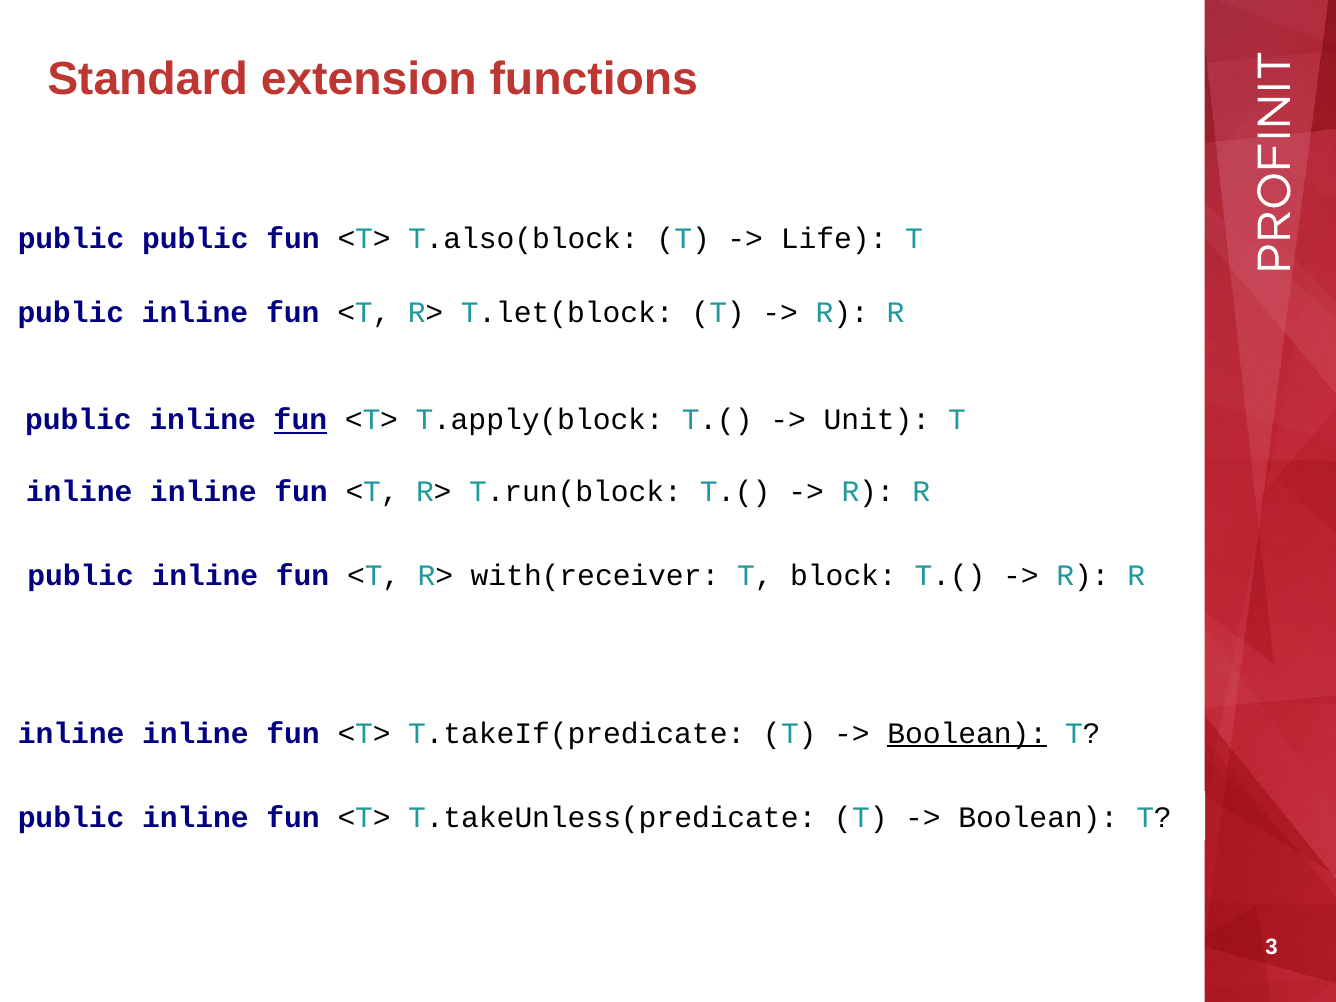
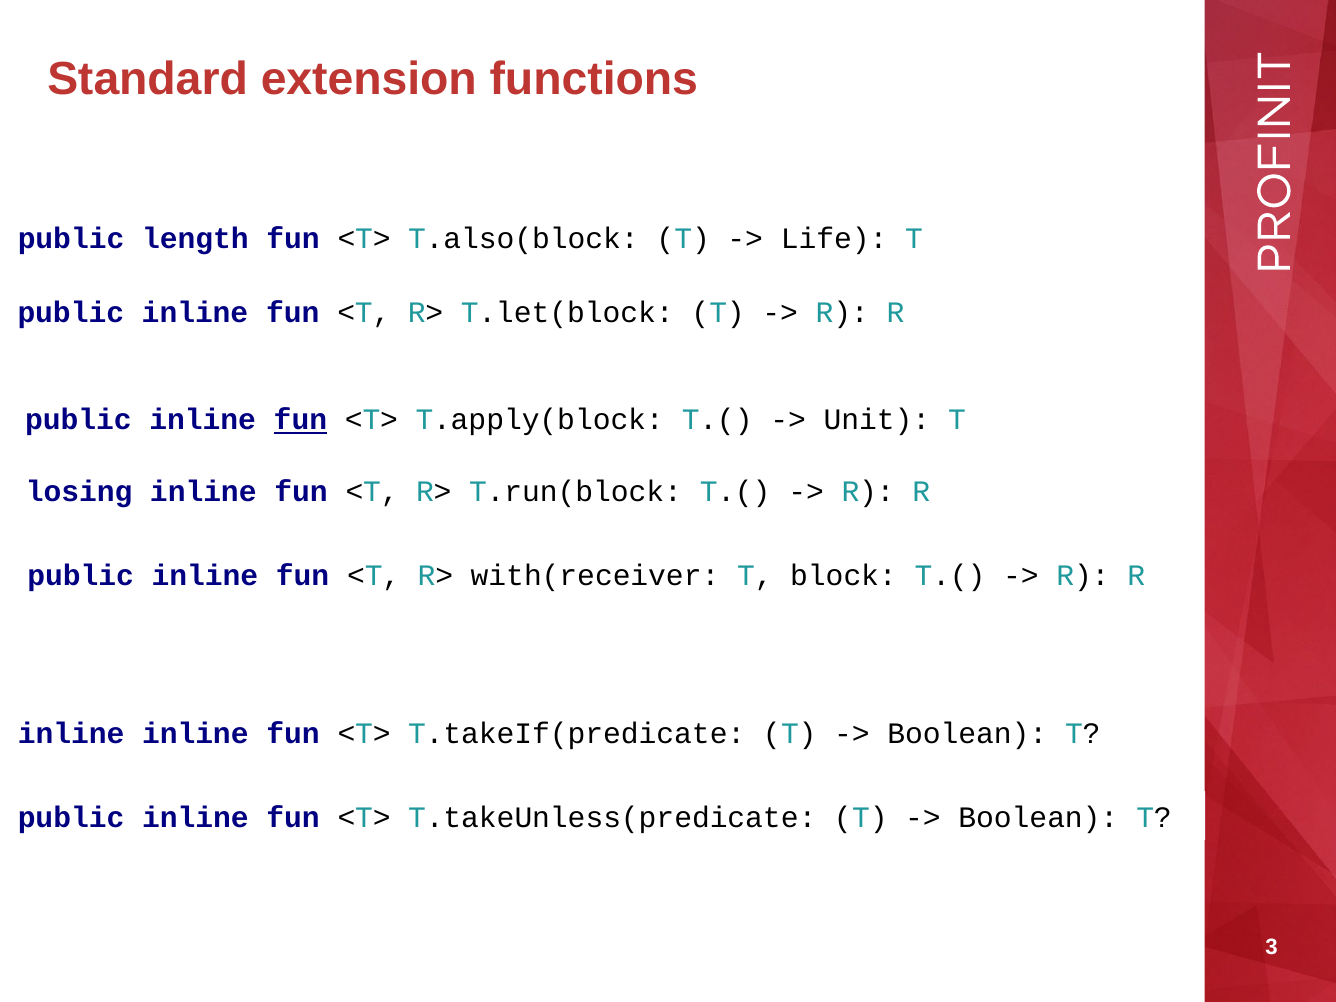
public public: public -> length (195, 239)
inline: inline -> losing (79, 492)
Boolean underline: present -> none (967, 734)
